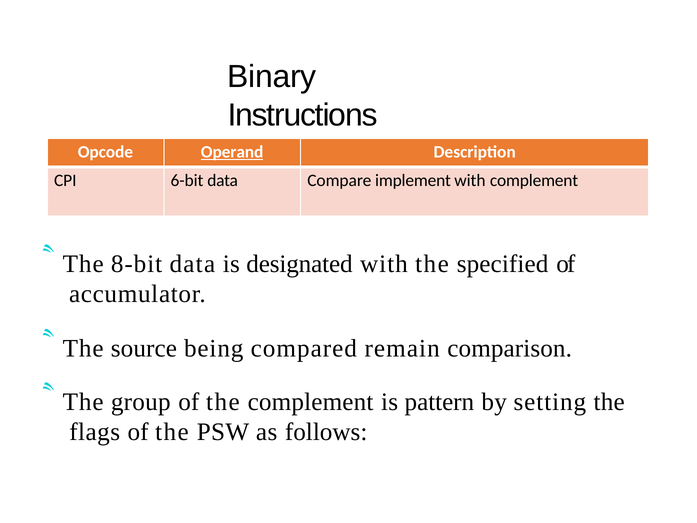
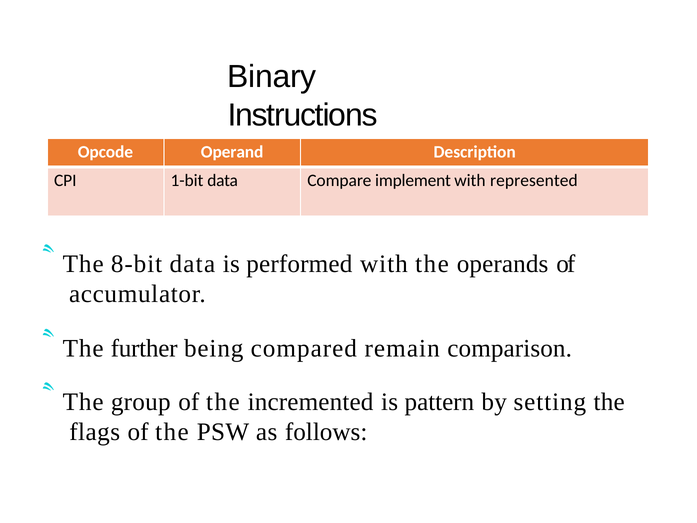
Operand underline: present -> none (232, 152)
6-bit: 6-bit -> 1-bit (187, 180)
with complement: complement -> represented (534, 180)
designated: designated -> performed (299, 264)
specified: specified -> operands (503, 264)
source: source -> further (144, 348)
the complement: complement -> incremented (311, 402)
